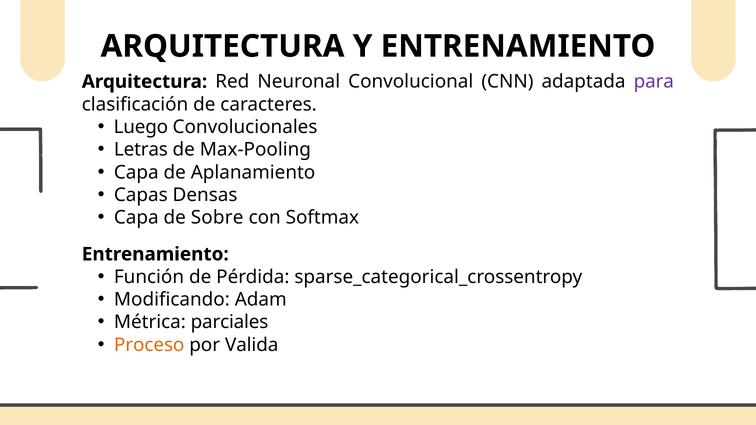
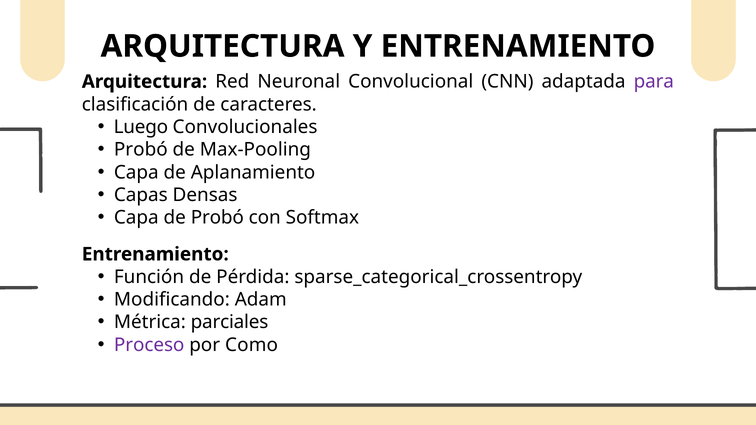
Letras: Letras -> Probó (141, 150)
de Sobre: Sobre -> Probó (217, 218)
Proceso colour: orange -> purple (149, 345)
Valida: Valida -> Como (252, 345)
